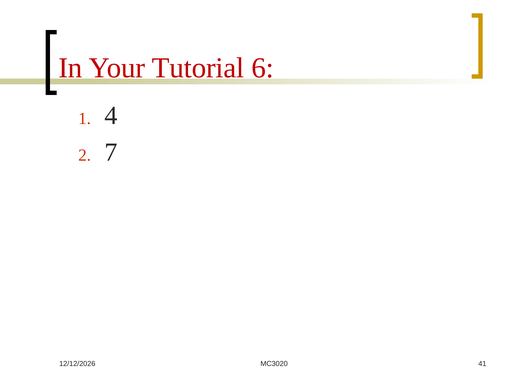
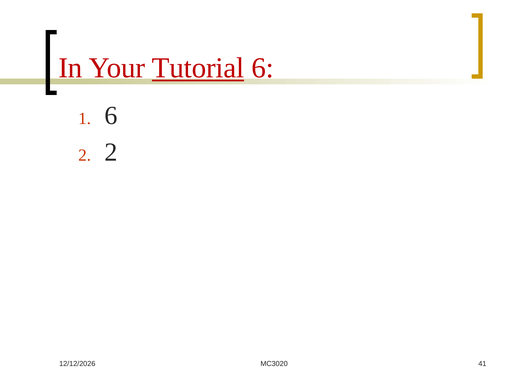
Tutorial underline: none -> present (198, 68)
4: 4 -> 6 (111, 116)
7: 7 -> 2 (111, 152)
